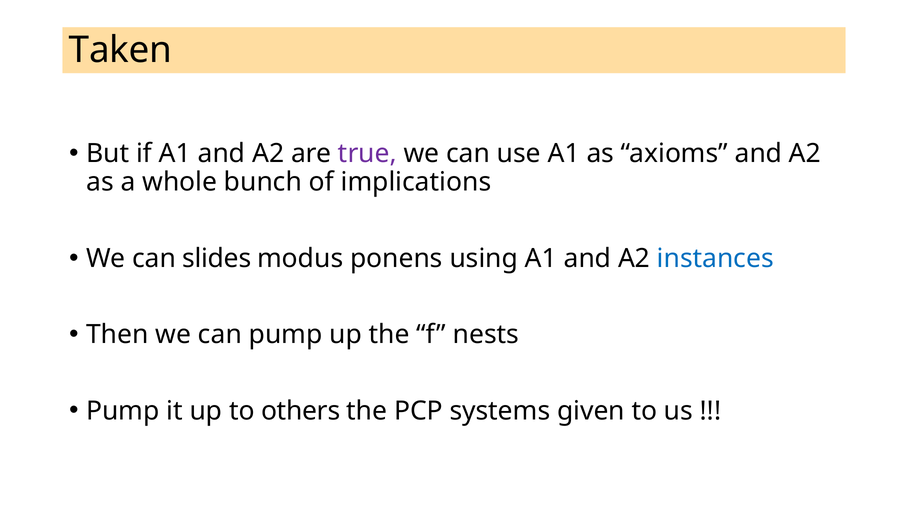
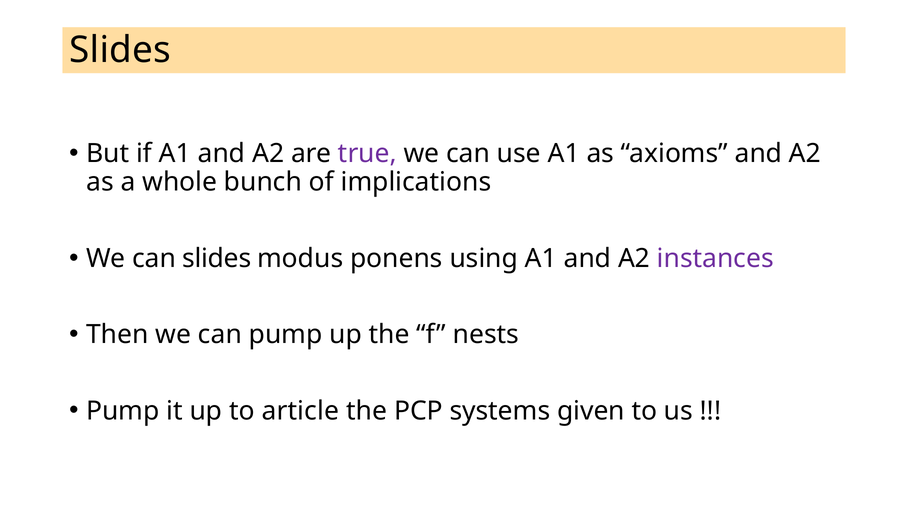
Taken: Taken -> Slides (120, 50)
instances colour: blue -> purple (715, 258)
others: others -> article (300, 411)
